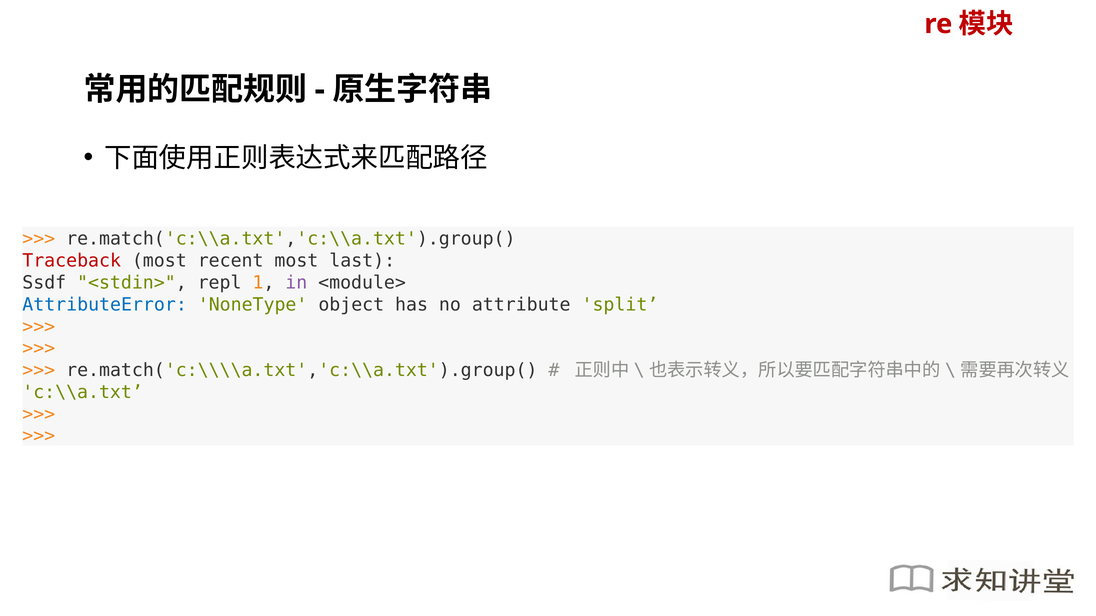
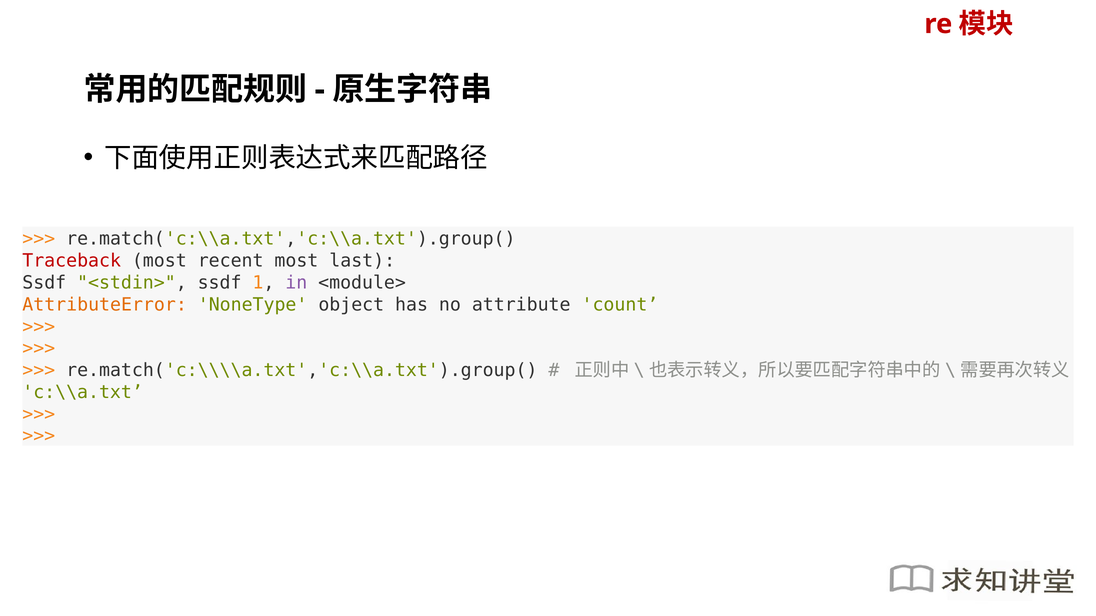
<stdin> repl: repl -> ssdf (220, 283)
AttributeError colour: blue -> orange (105, 305)
split: split -> count (620, 305)
